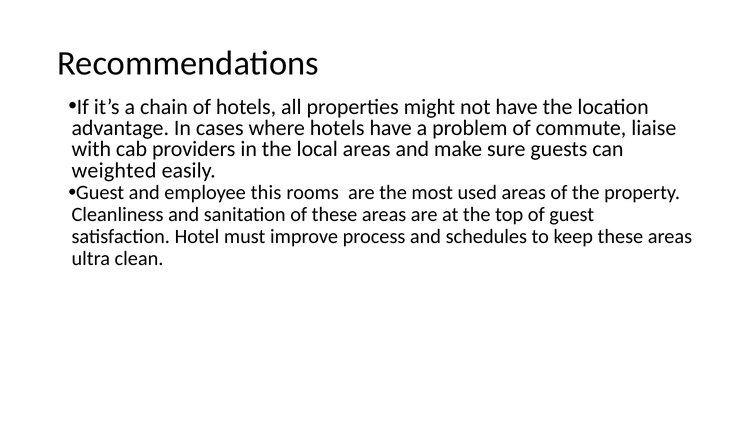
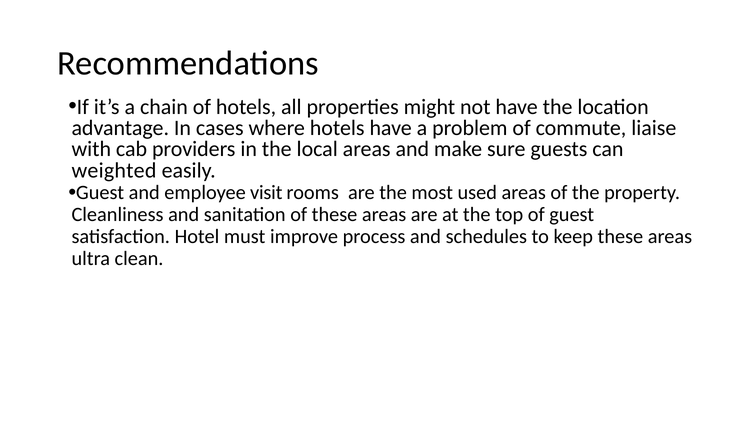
this: this -> visit (266, 192)
